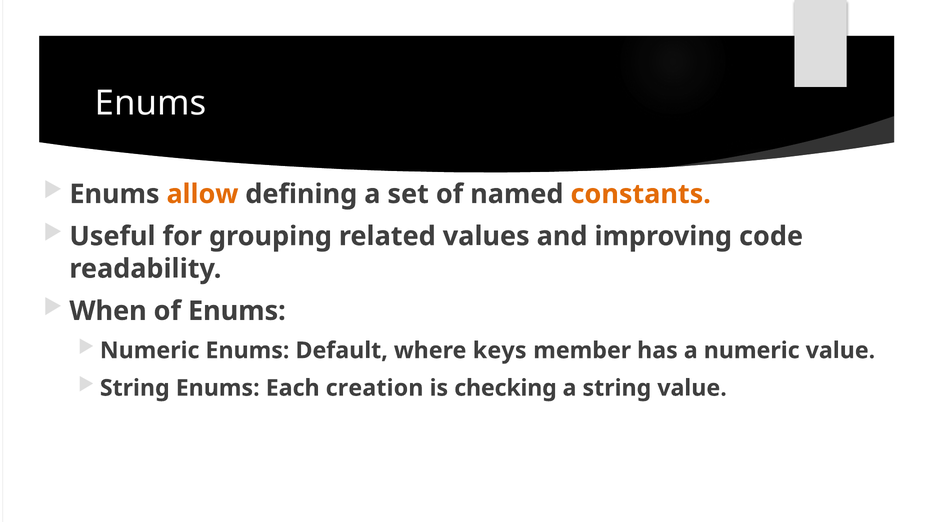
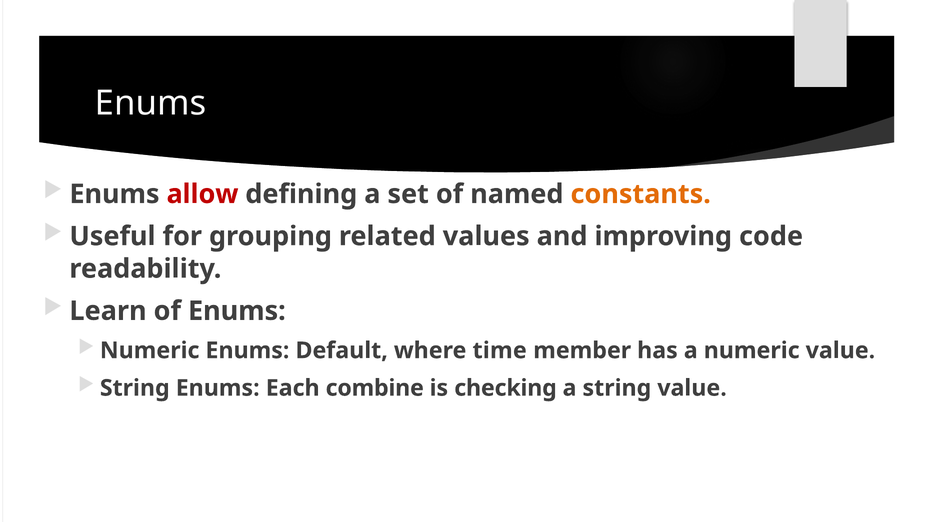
allow colour: orange -> red (203, 194)
When: When -> Learn (108, 311)
keys: keys -> time (500, 351)
creation: creation -> combine (375, 388)
